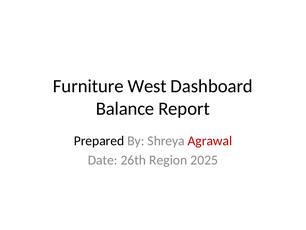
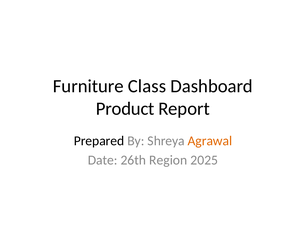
West: West -> Class (147, 86)
Balance: Balance -> Product (125, 108)
Agrawal colour: red -> orange (210, 141)
